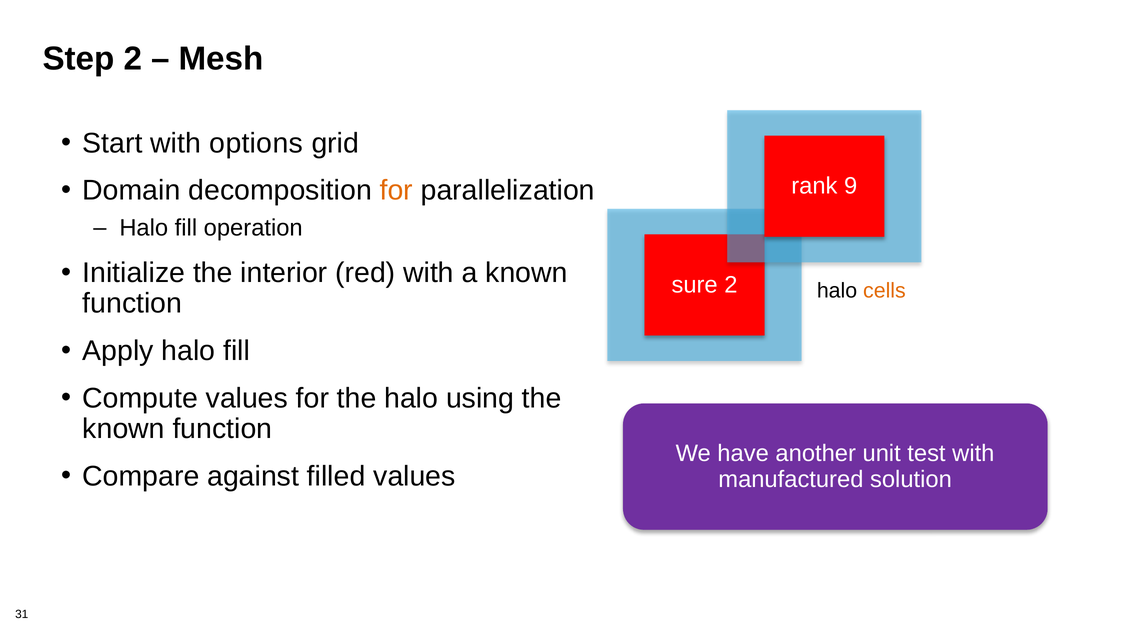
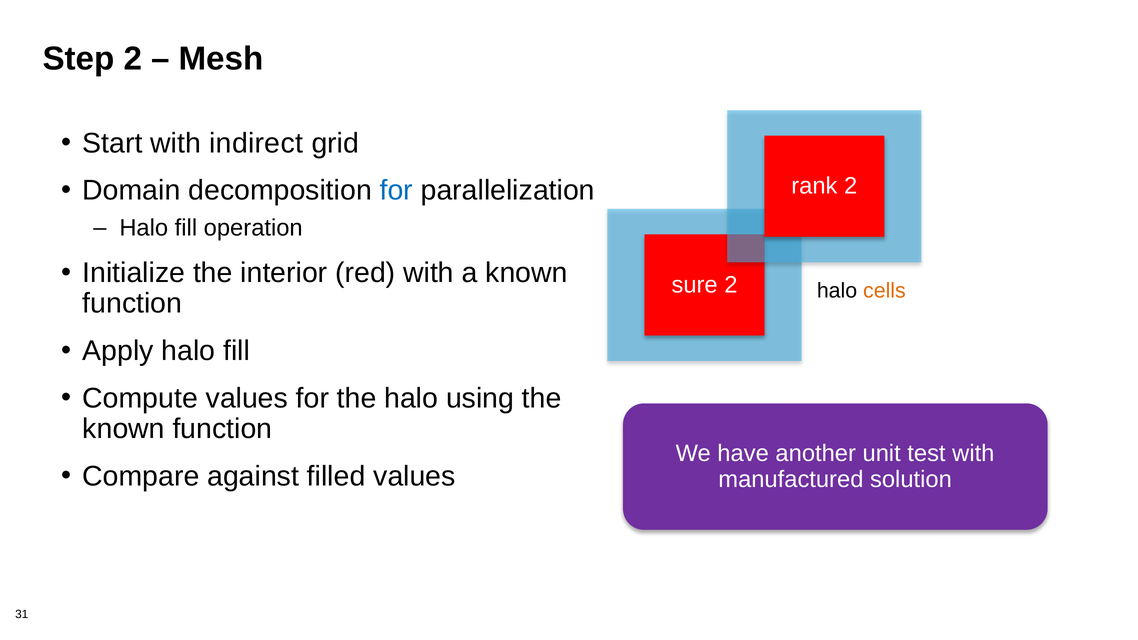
options: options -> indirect (256, 143)
rank 9: 9 -> 2 (851, 186)
for colour: orange -> blue (396, 191)
